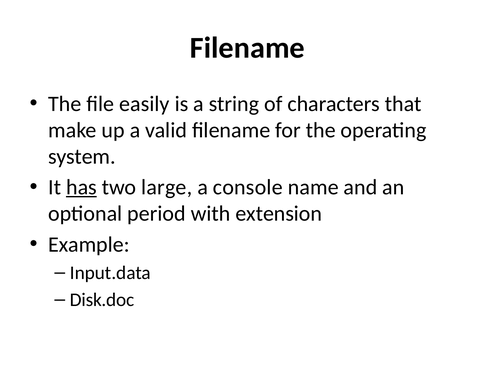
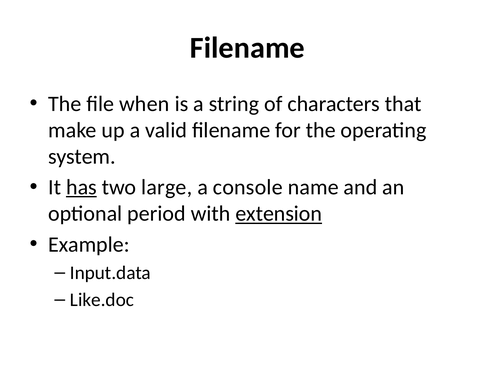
easily: easily -> when (144, 104)
extension underline: none -> present (279, 214)
Disk.doc: Disk.doc -> Like.doc (102, 300)
